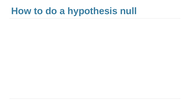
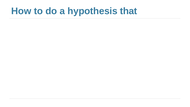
null: null -> that (129, 11)
